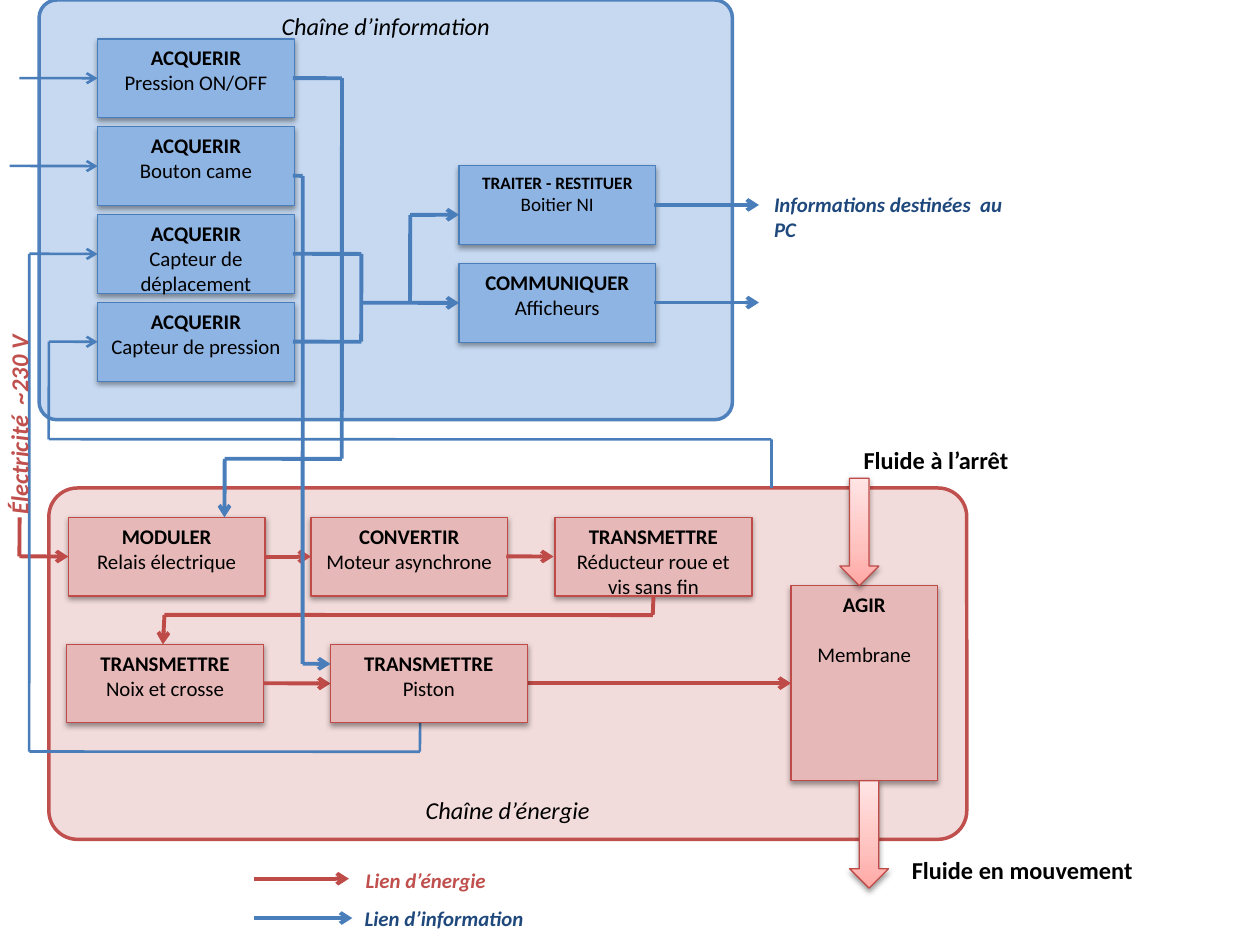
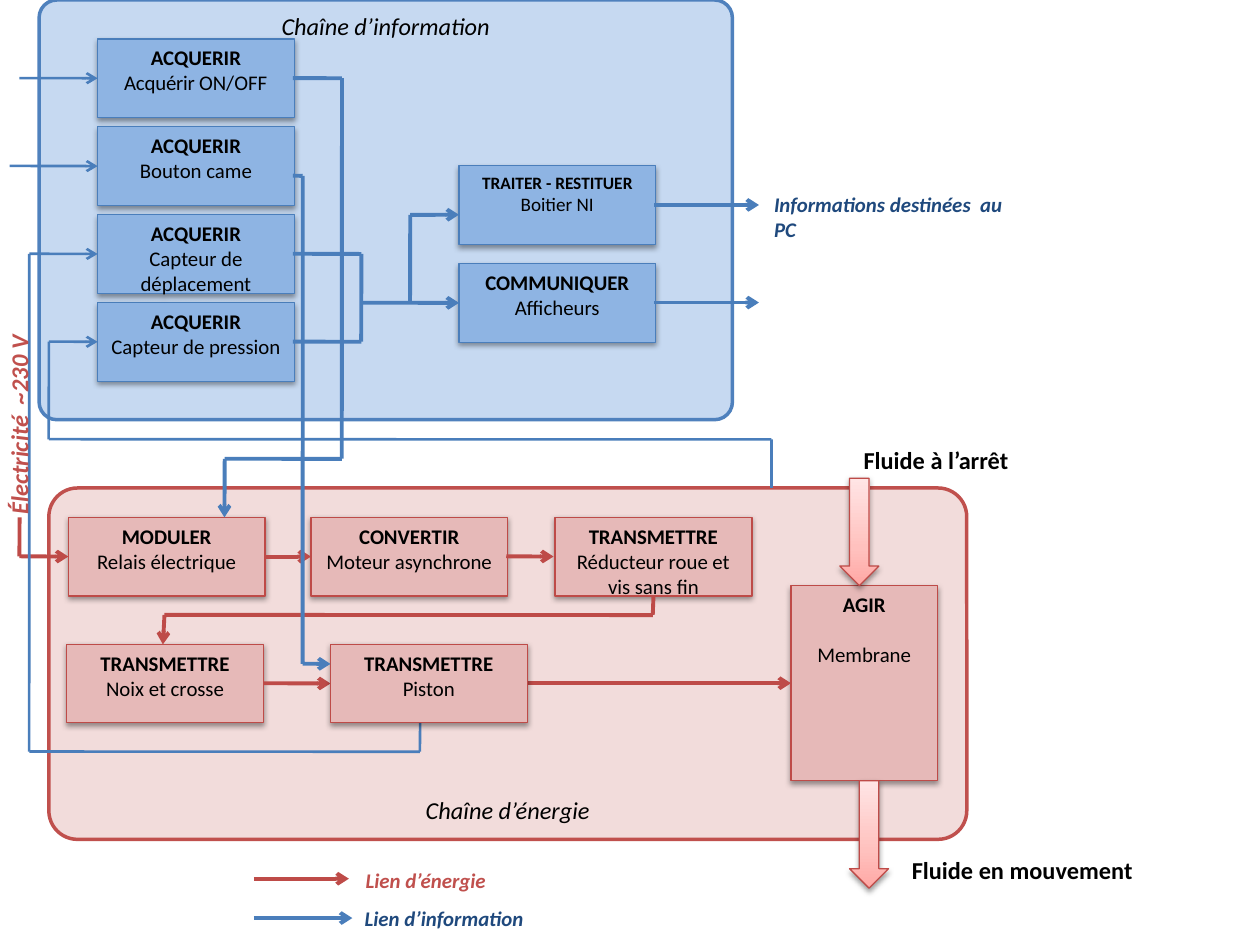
Pression: Pression -> Acquérir (160, 84)
